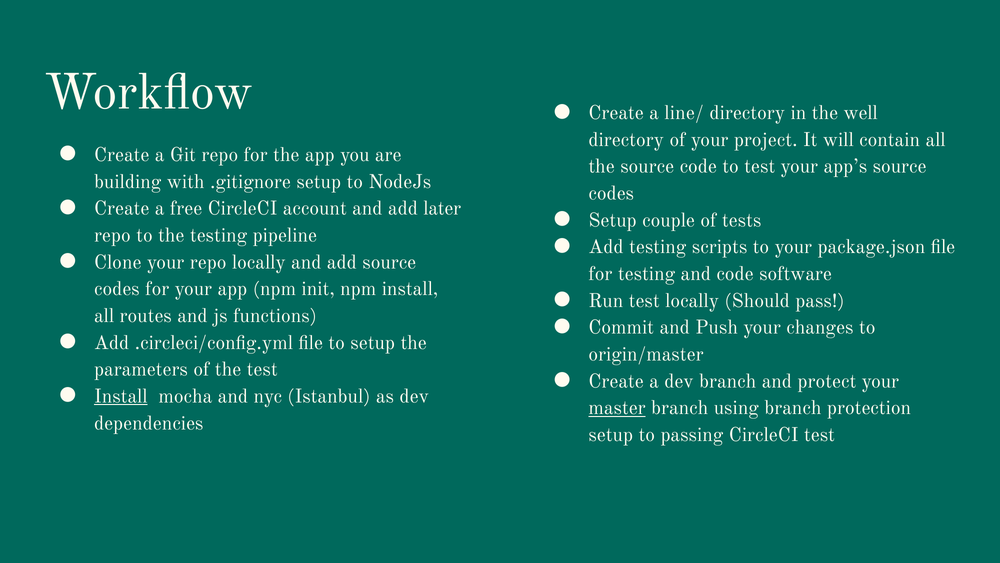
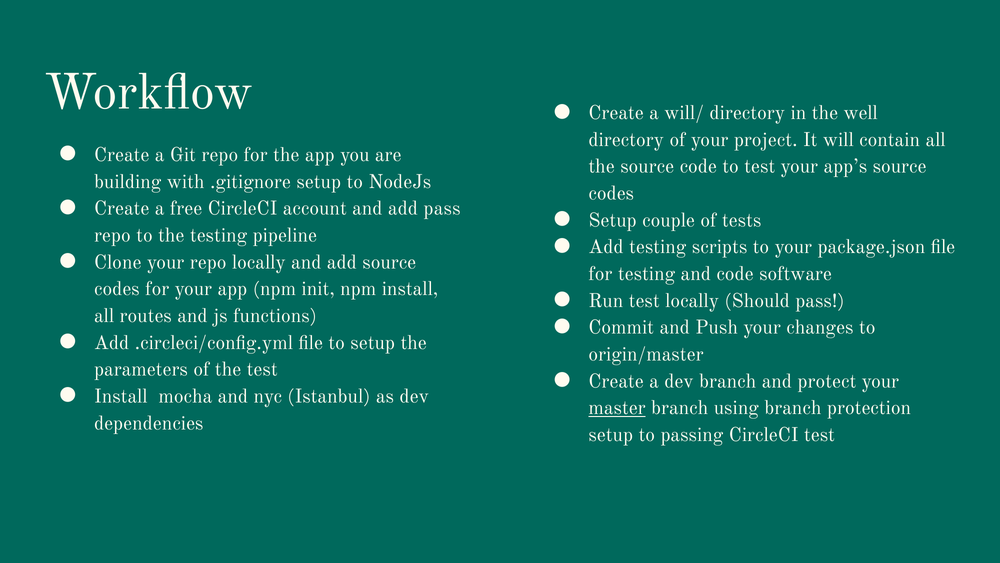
line/: line/ -> will/ (684, 113)
add later: later -> pass (442, 208)
Install underline: present -> none (121, 396)
